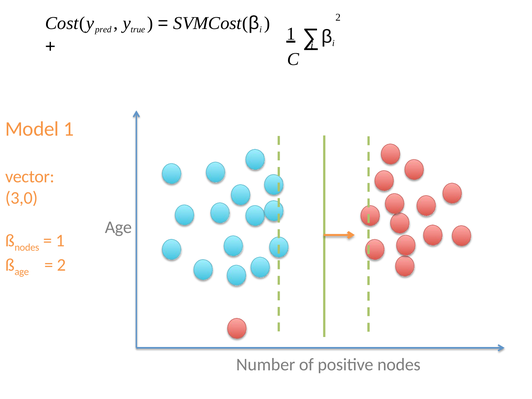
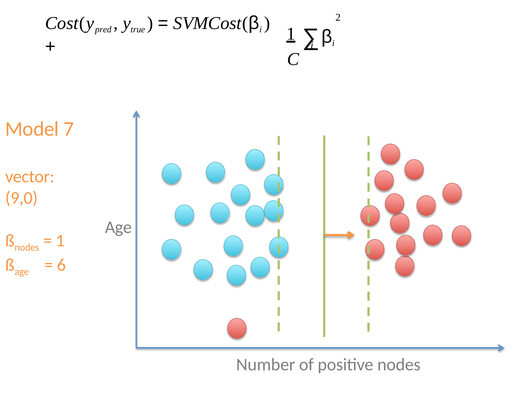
Model 1: 1 -> 7 (69, 129)
3,0: 3,0 -> 9,0 (22, 198)
2: 2 -> 6 (61, 265)
